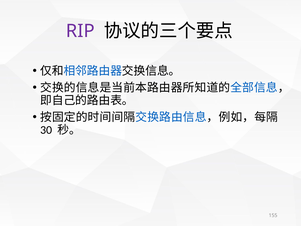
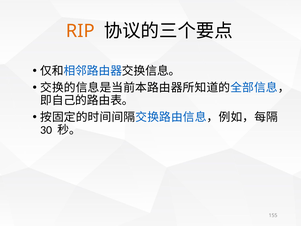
RIP colour: purple -> orange (80, 31)
